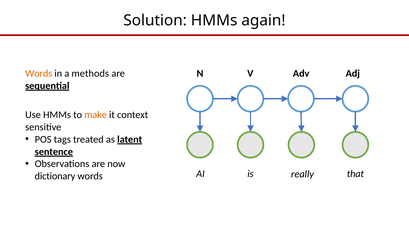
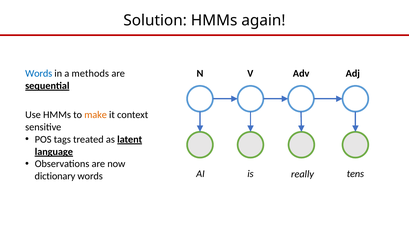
Words colour: orange -> blue (39, 74)
sentence: sentence -> language (54, 152)
that: that -> tens (355, 174)
